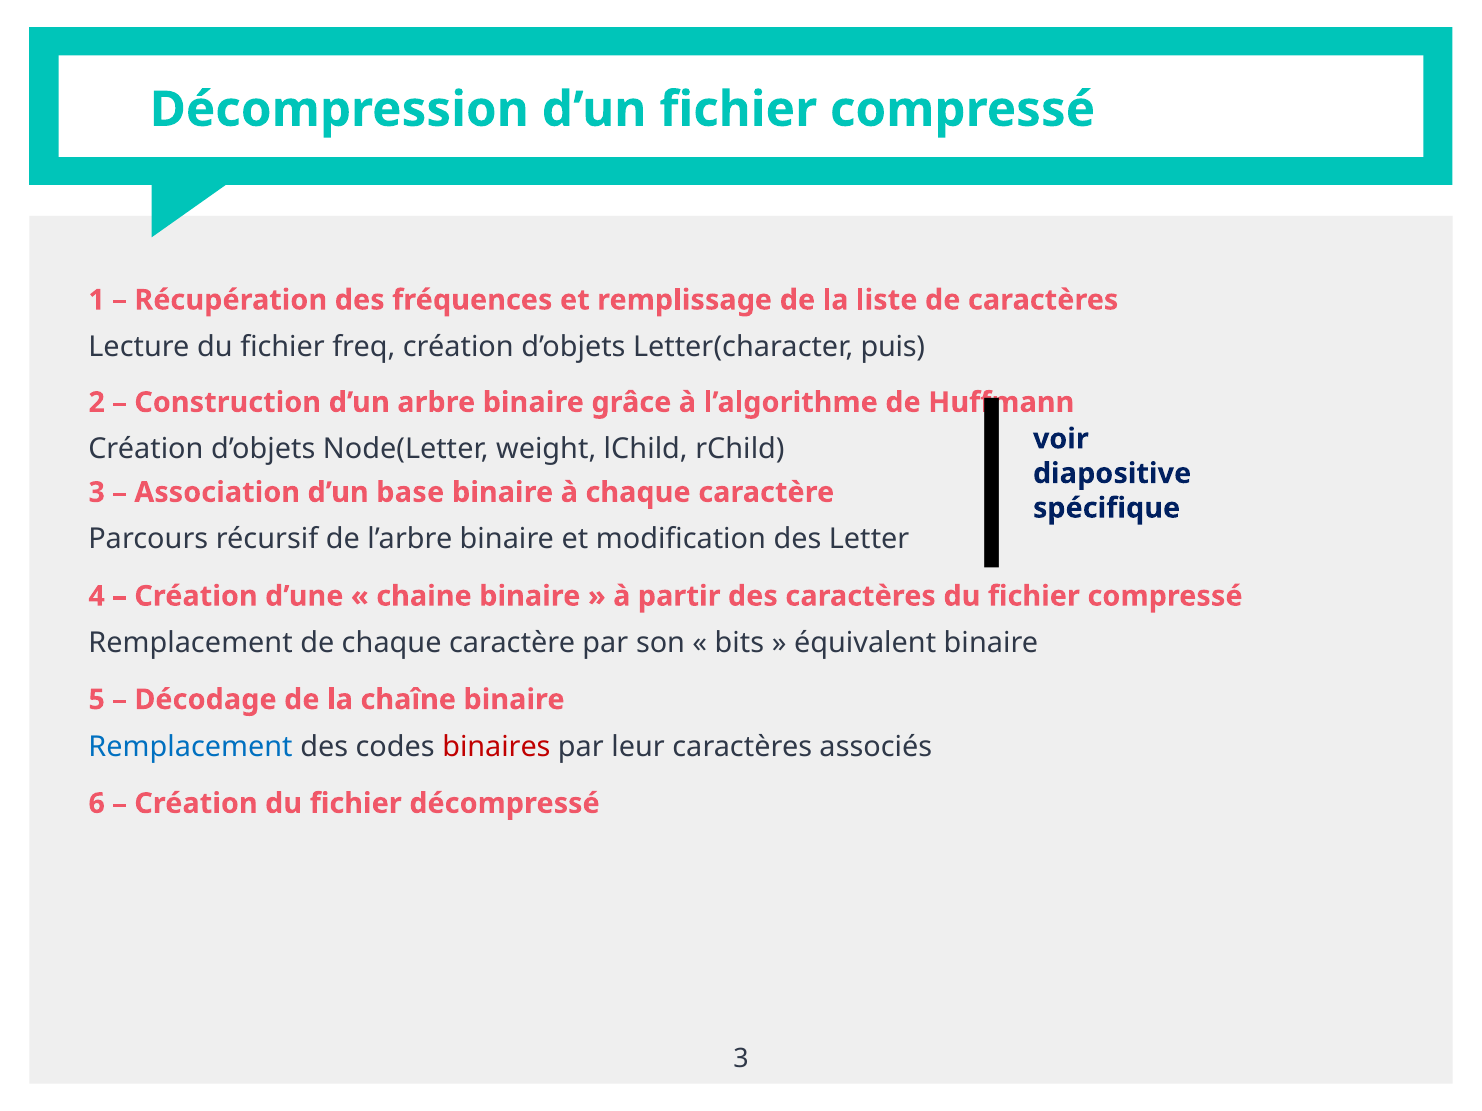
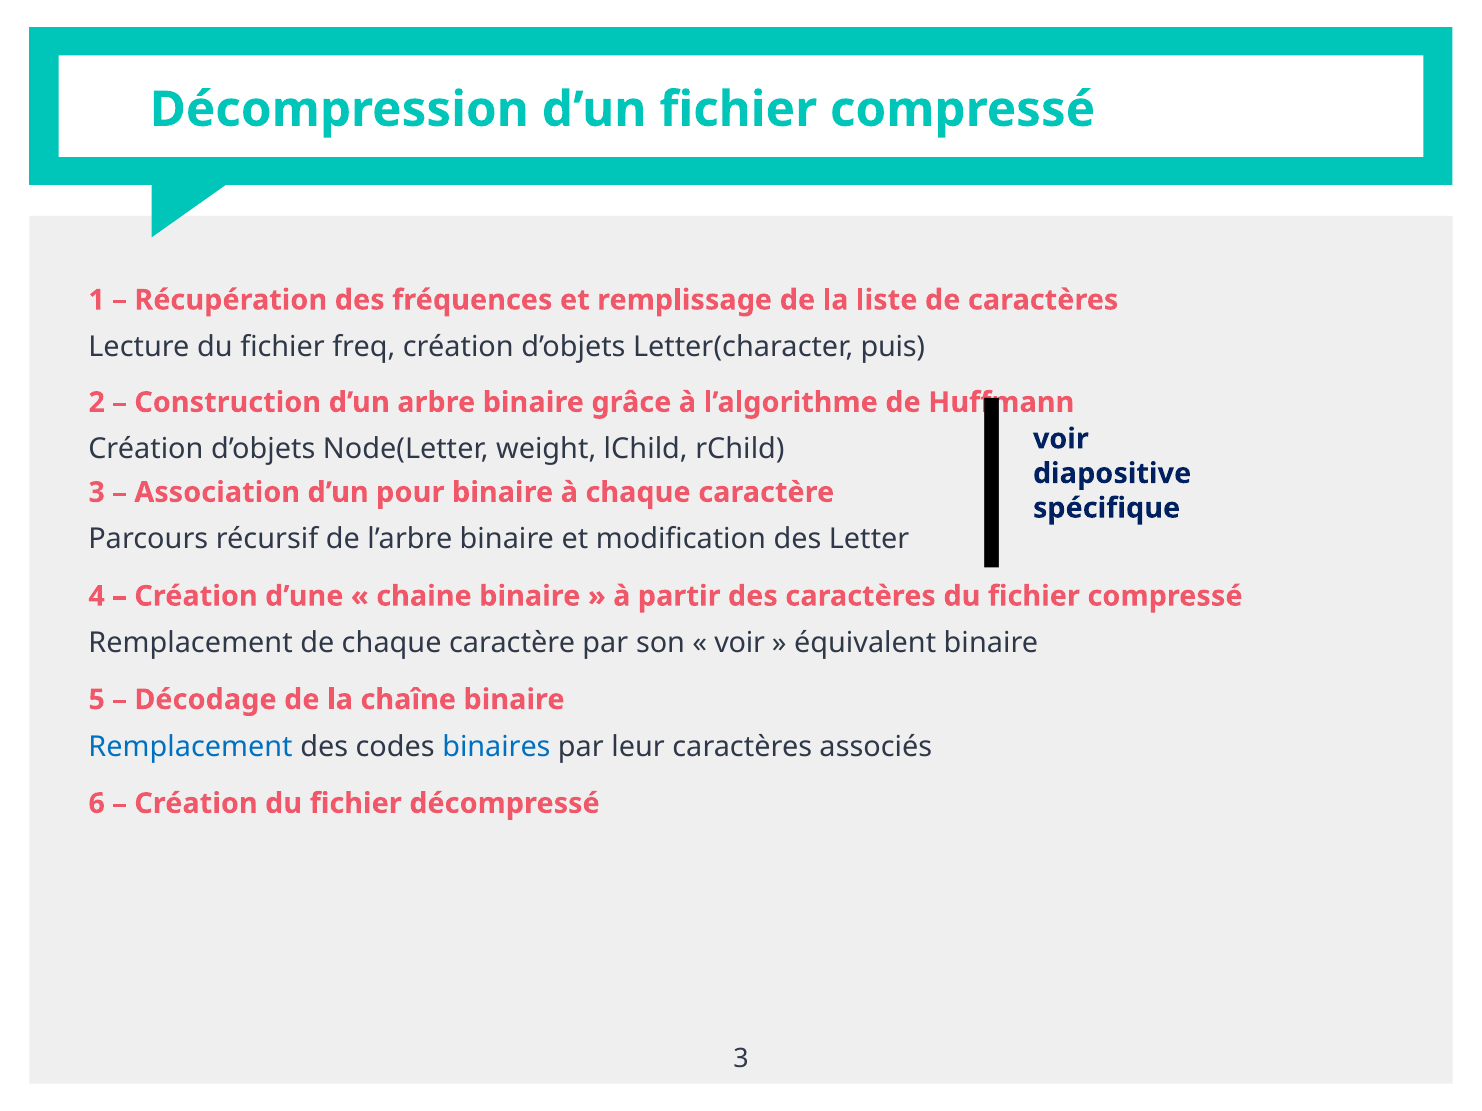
base: base -> pour (410, 493)
bits: bits -> voir (740, 643)
binaires colour: red -> blue (496, 747)
